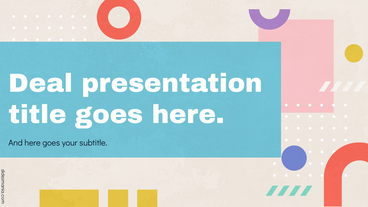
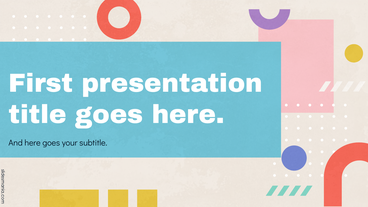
Deal: Deal -> First (41, 83)
